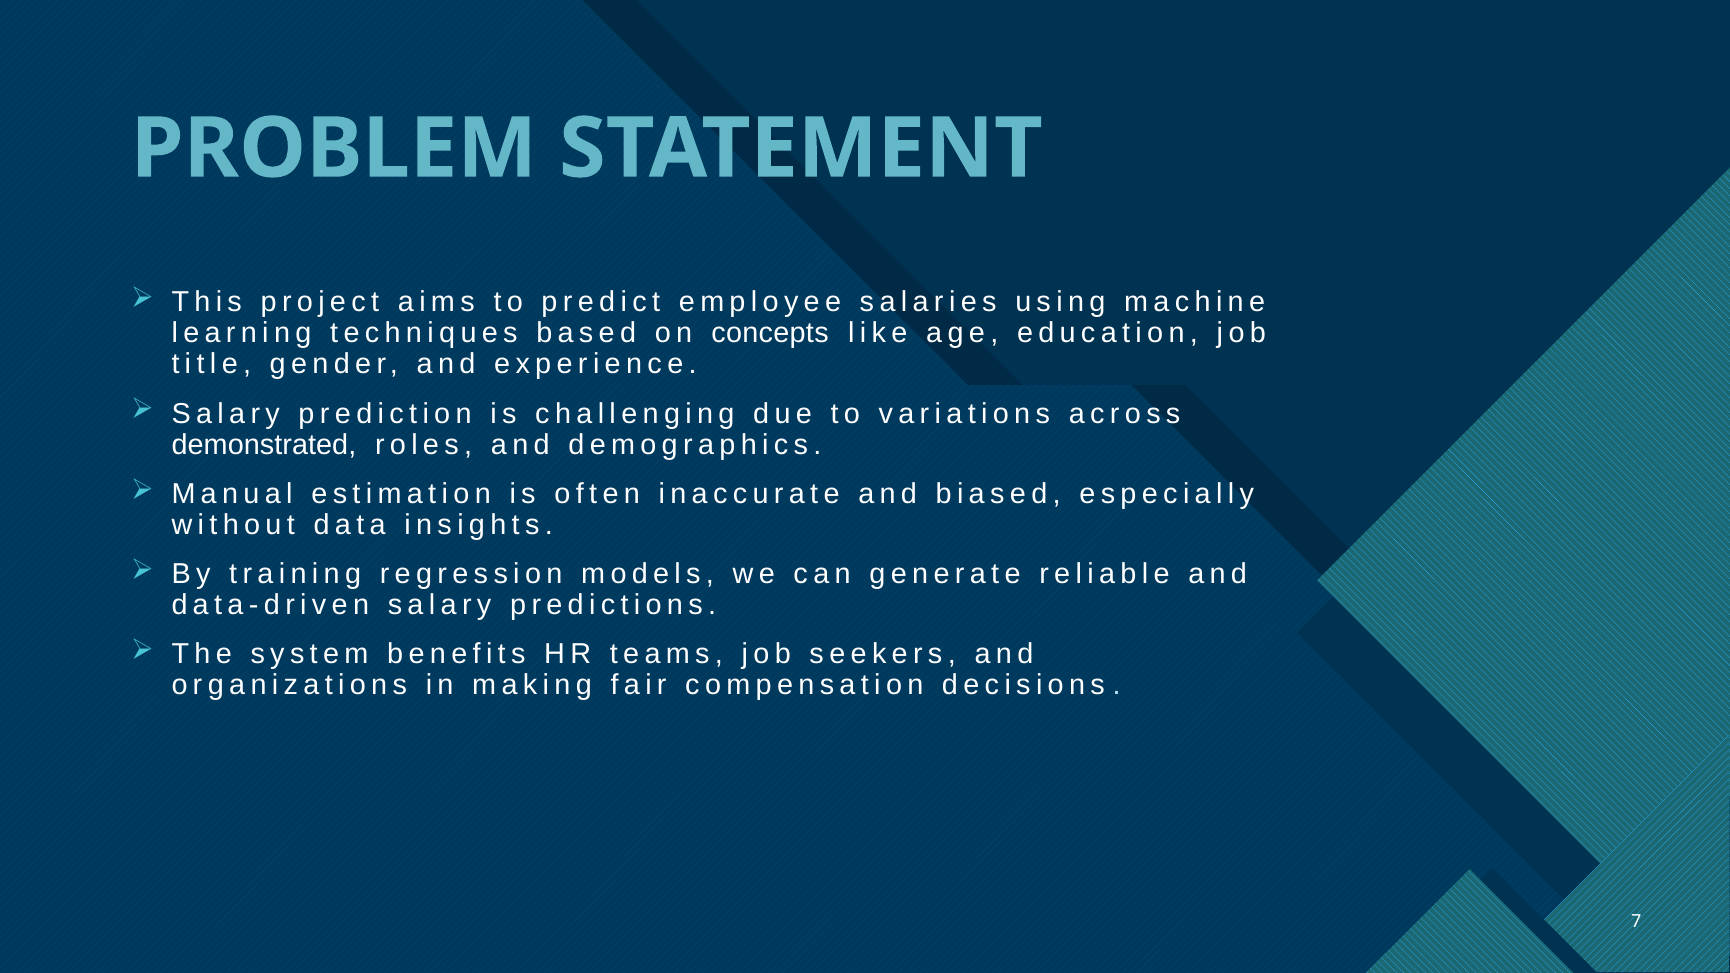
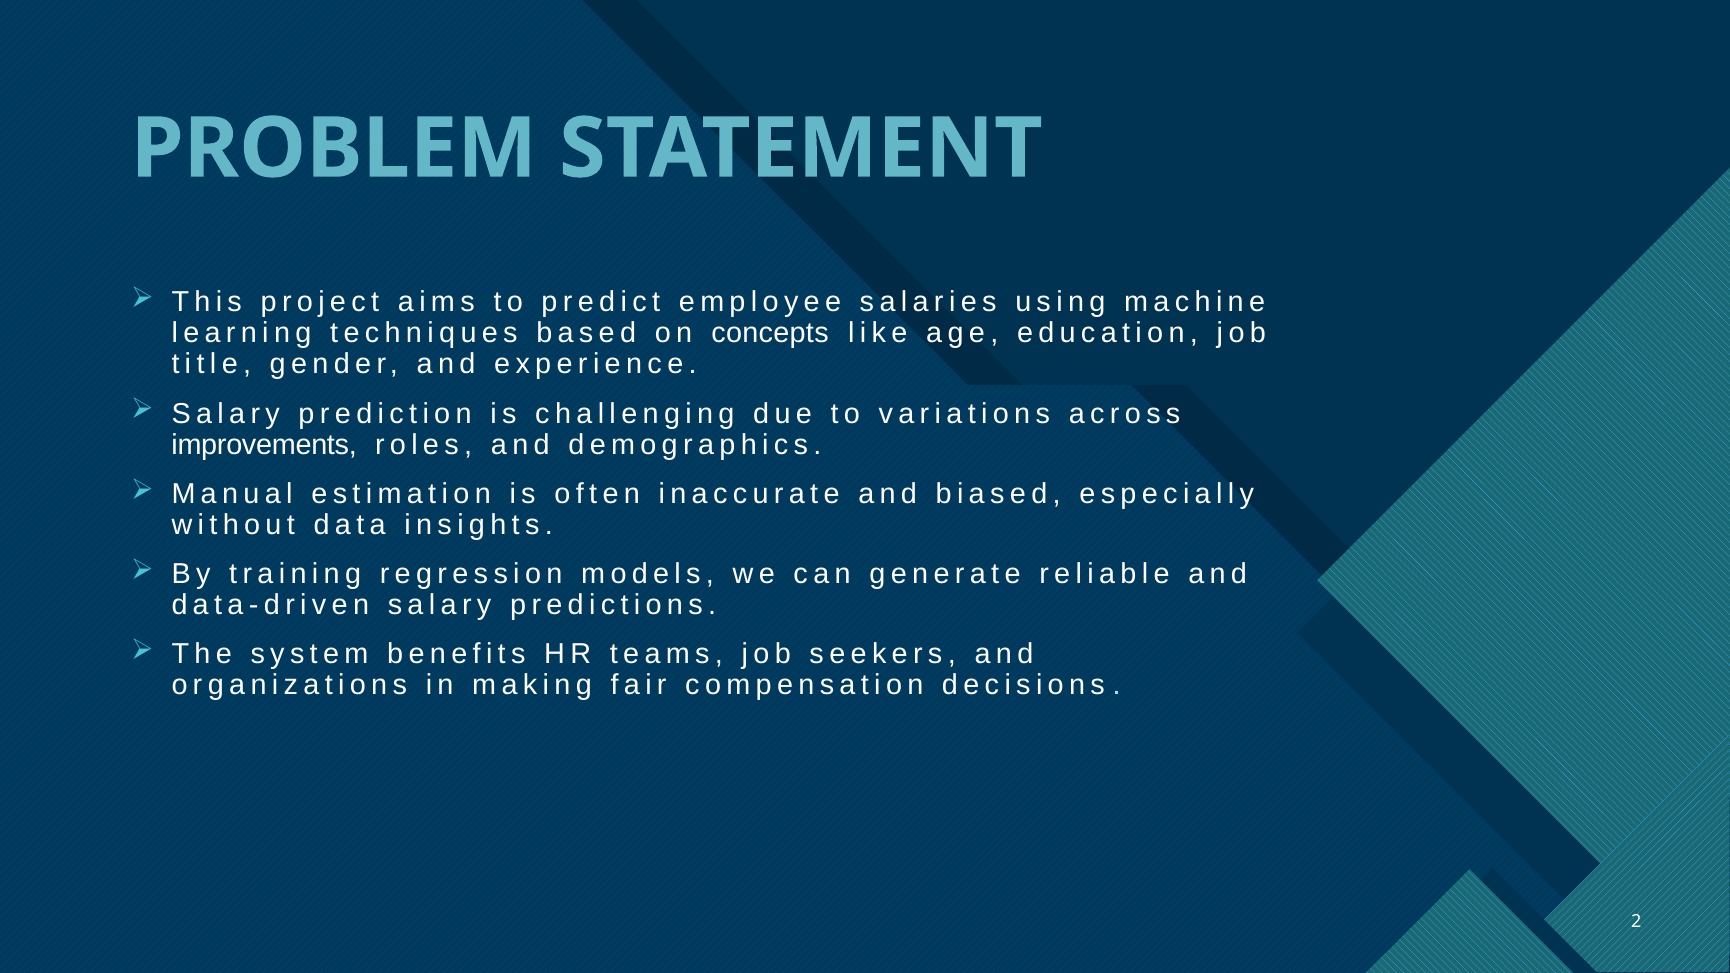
demonstrated: demonstrated -> improvements (264, 445)
7: 7 -> 2 (1636, 922)
